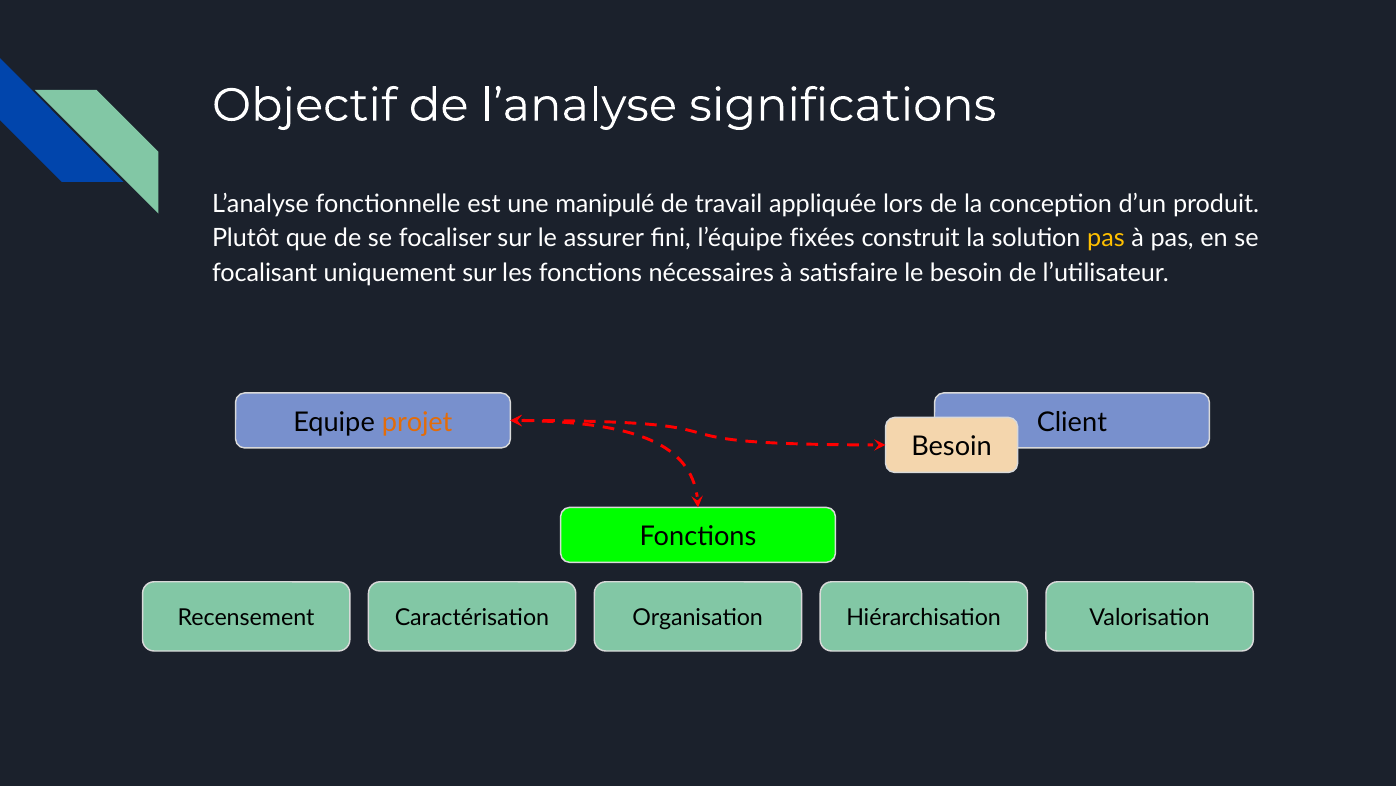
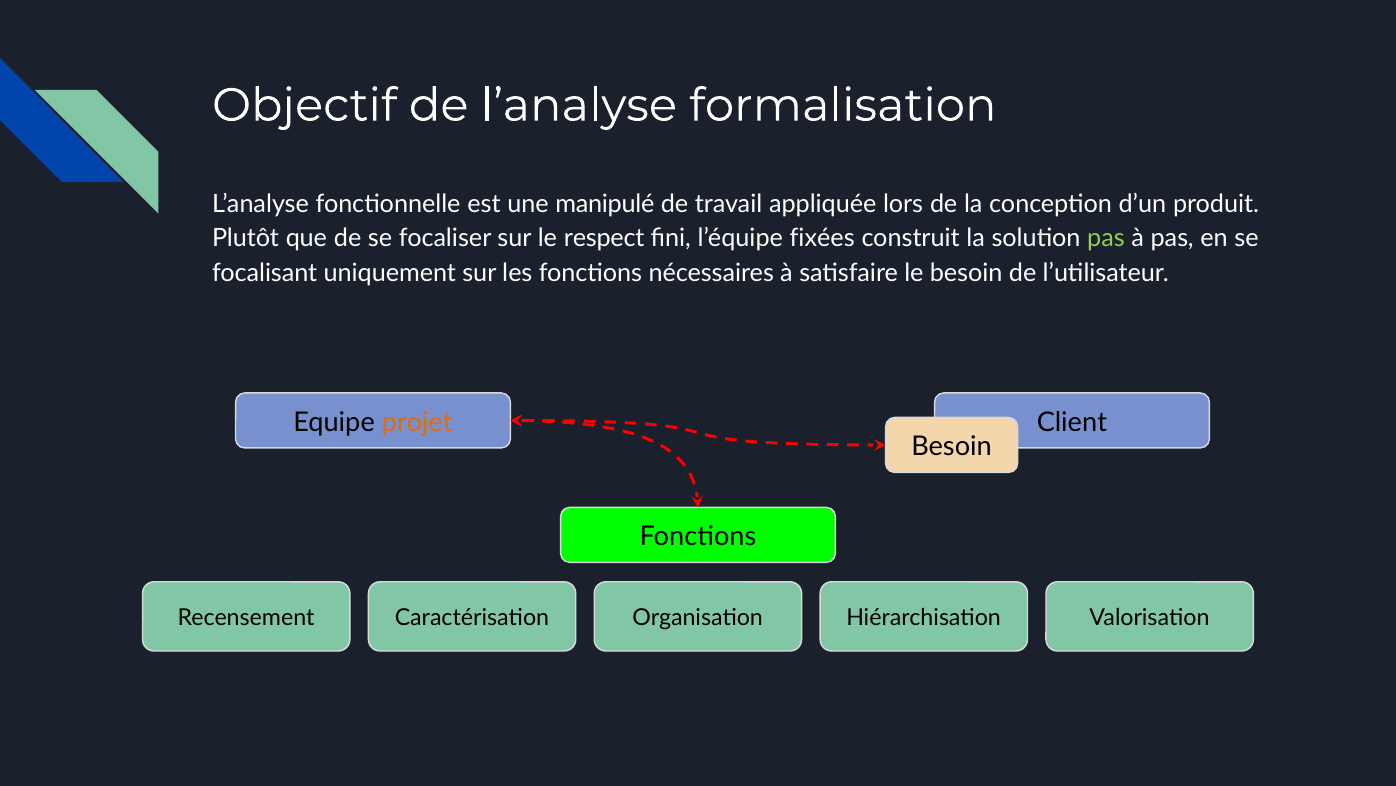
significations: significations -> formalisation (843, 105)
assurer: assurer -> respect (604, 238)
pas colour: yellow -> light green (1106, 238)
